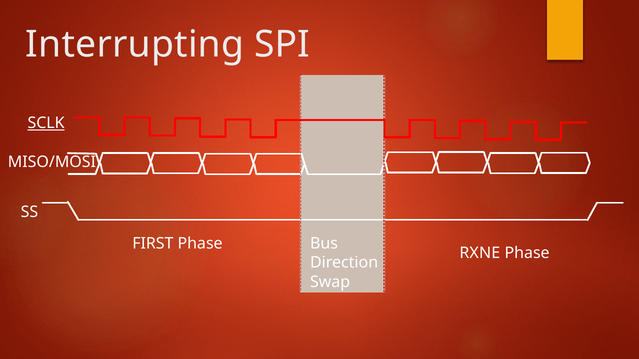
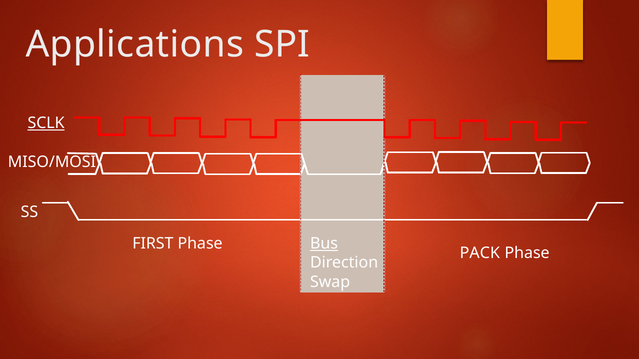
Interrupting: Interrupting -> Applications (135, 44)
Bus underline: none -> present (324, 244)
RXNE: RXNE -> PACK (480, 254)
